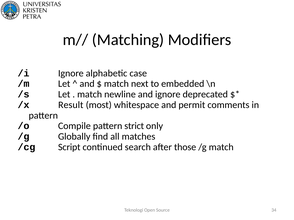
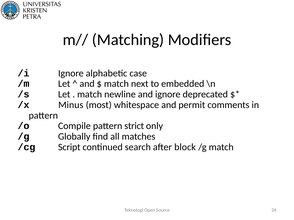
Result: Result -> Minus (71, 105)
those: those -> block (185, 147)
